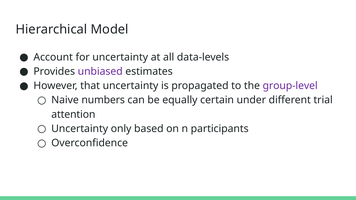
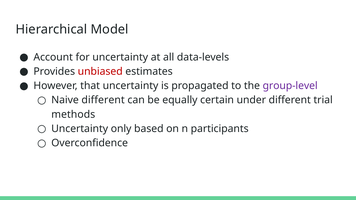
unbiased colour: purple -> red (100, 72)
Naive numbers: numbers -> different (103, 100)
attention: attention -> methods (73, 115)
